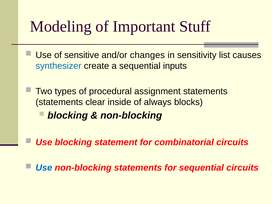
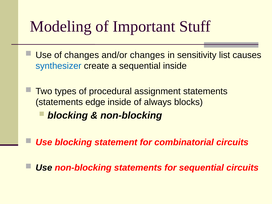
of sensitive: sensitive -> changes (82, 55)
sequential inputs: inputs -> inside (175, 66)
clear: clear -> edge (95, 102)
Use colour: blue -> black (44, 168)
